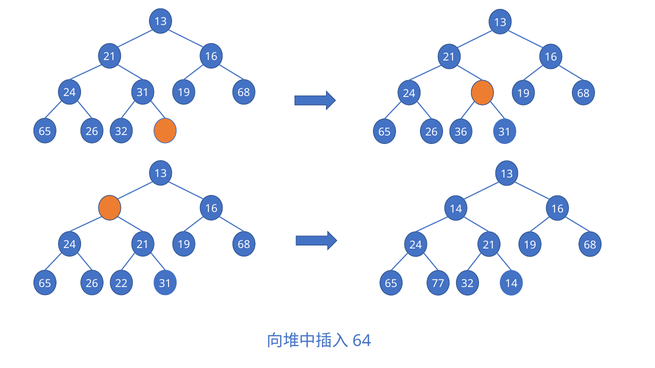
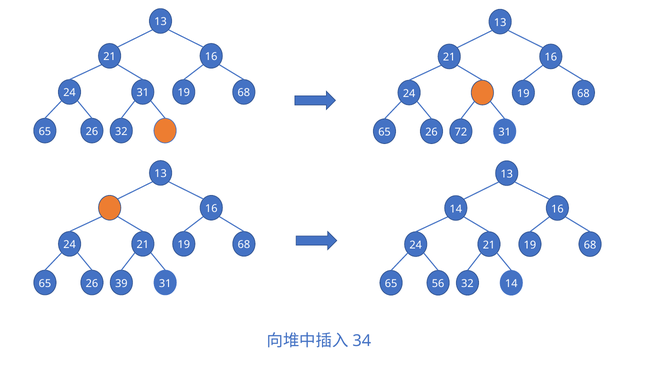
36: 36 -> 72 (461, 132)
22: 22 -> 39 (121, 284)
77: 77 -> 56 (438, 284)
64: 64 -> 34 (362, 341)
